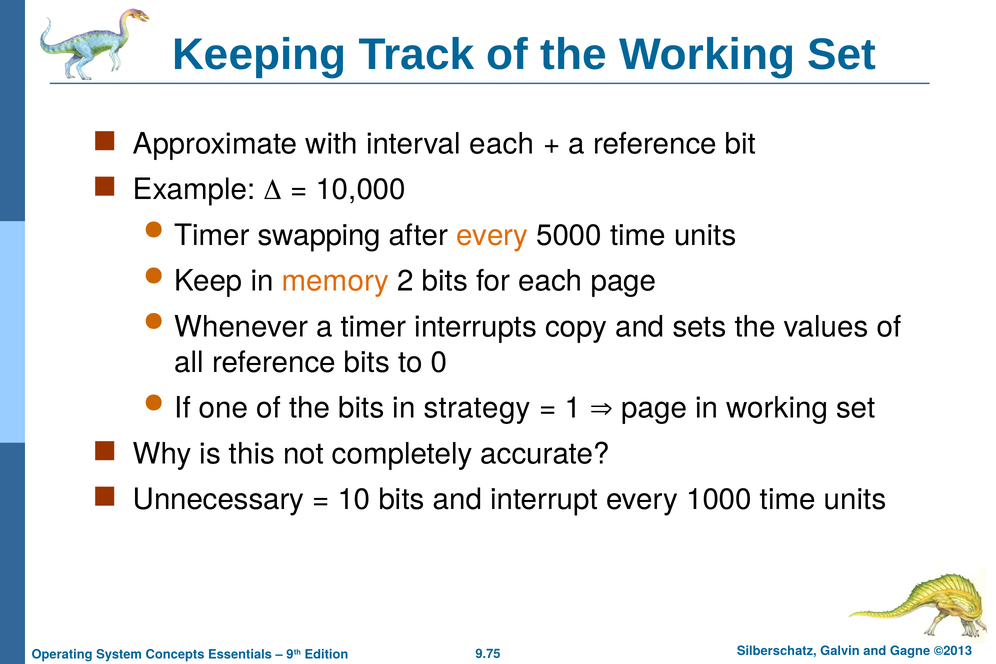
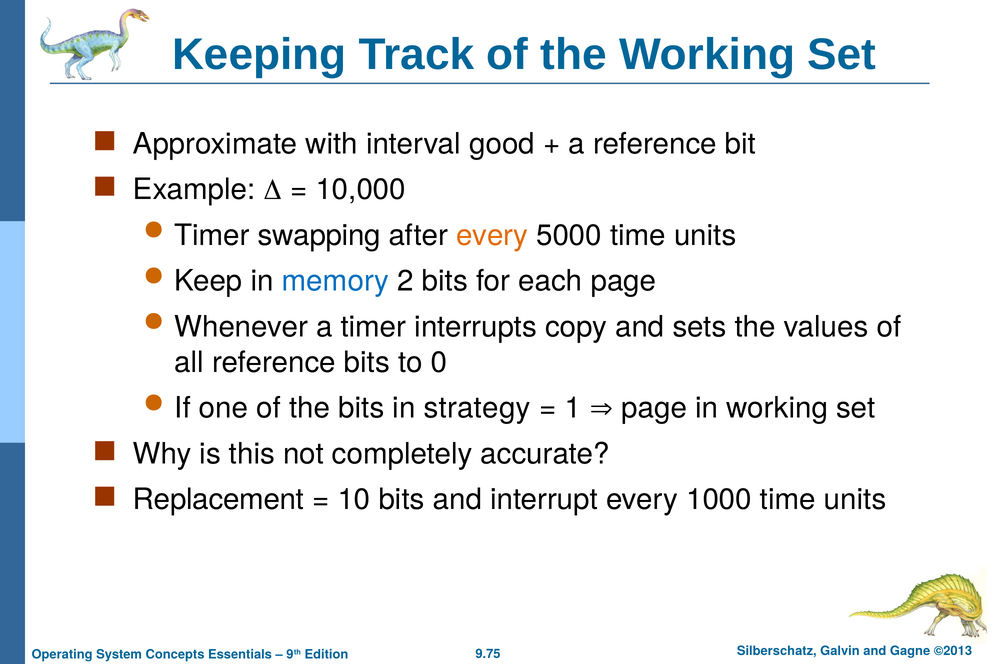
interval each: each -> good (502, 144)
memory colour: orange -> blue (335, 281)
Unnecessary: Unnecessary -> Replacement (218, 500)
